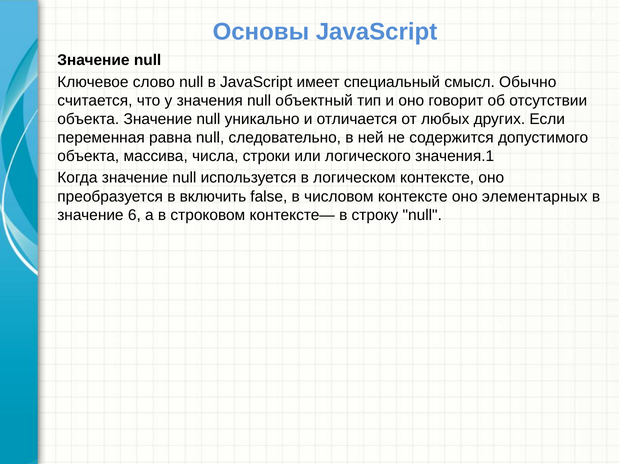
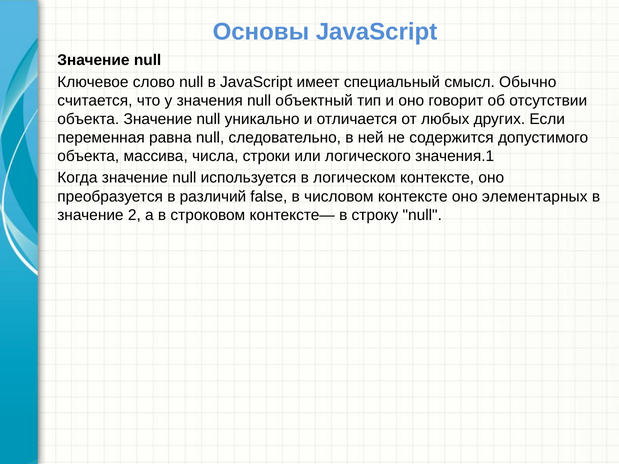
включить: включить -> различий (213, 197)
6: 6 -> 2 (134, 215)
